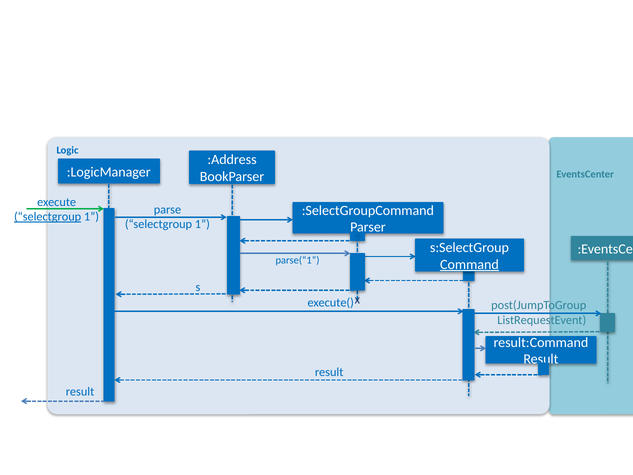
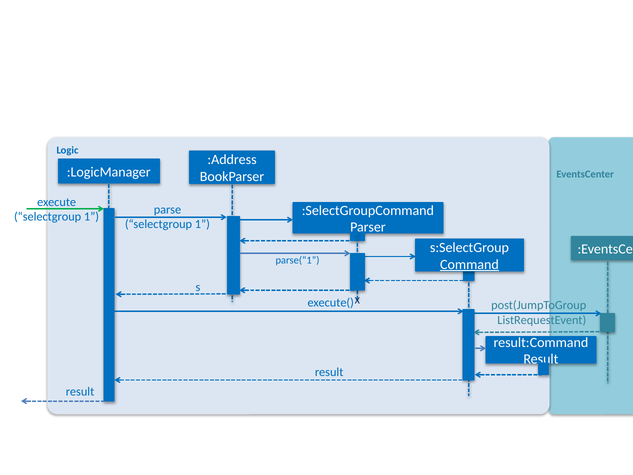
selectgroup underline: present -> none (48, 217)
